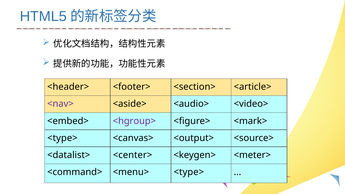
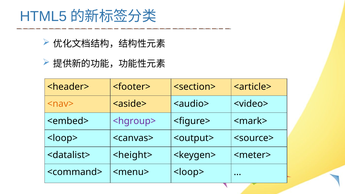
<nav> colour: purple -> orange (60, 104)
<type>: <type> -> <loop> (62, 138)
<center>: <center> -> <height> (133, 155)
<menu> <type>: <type> -> <loop> (189, 172)
